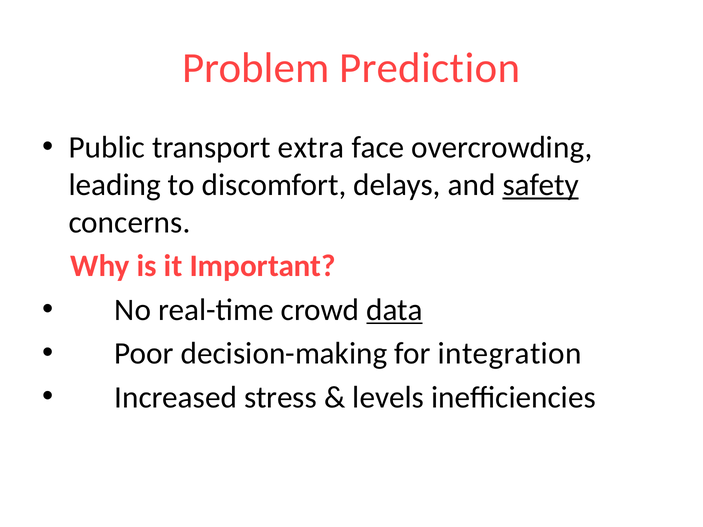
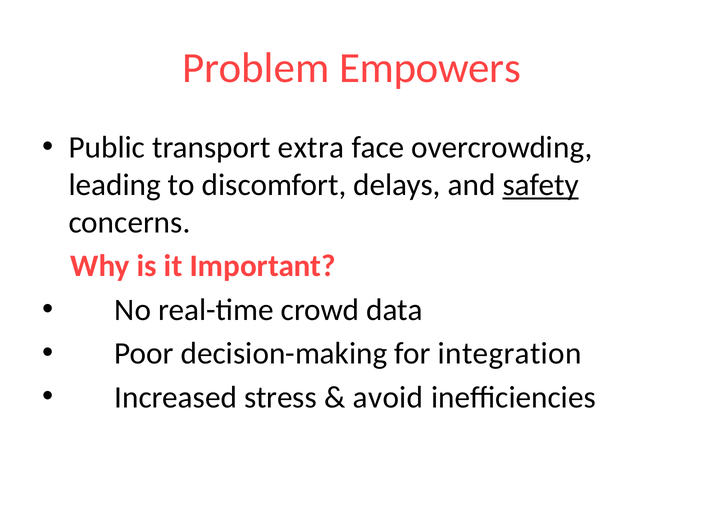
Prediction: Prediction -> Empowers (430, 68)
data underline: present -> none (395, 310)
levels: levels -> avoid (388, 398)
